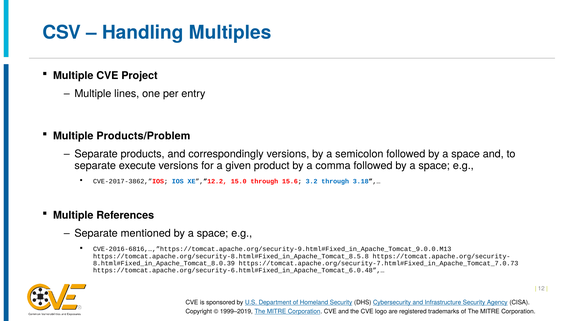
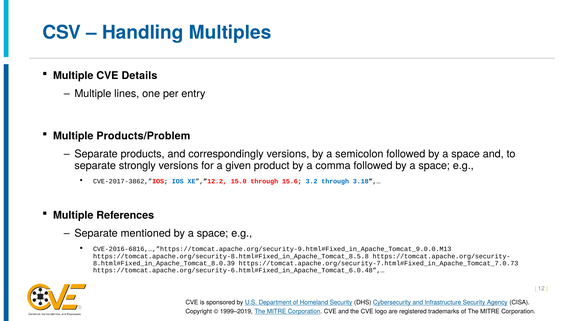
Project: Project -> Details (139, 76)
execute: execute -> strongly (137, 166)
